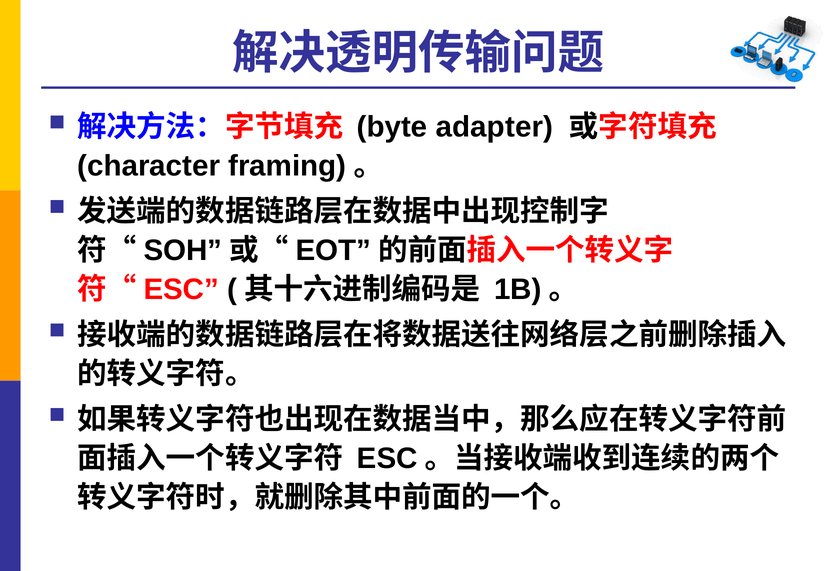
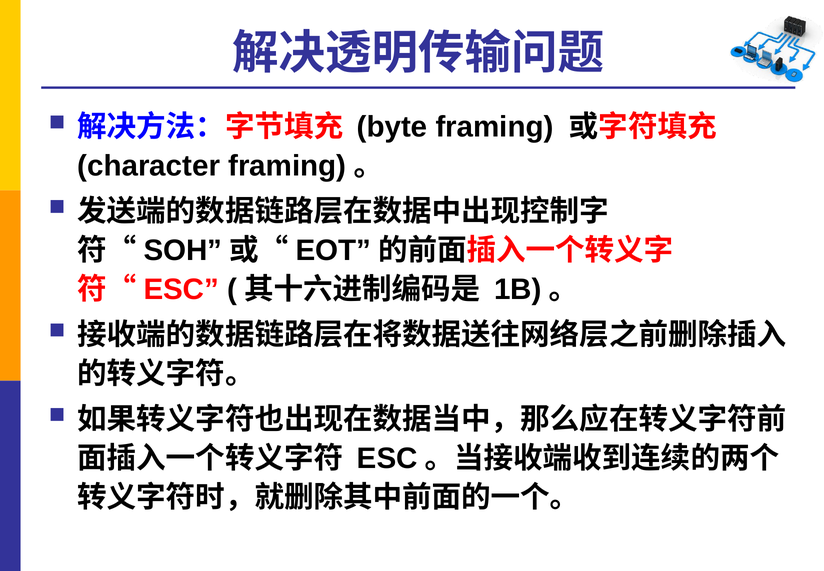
byte adapter: adapter -> framing (495, 127)
